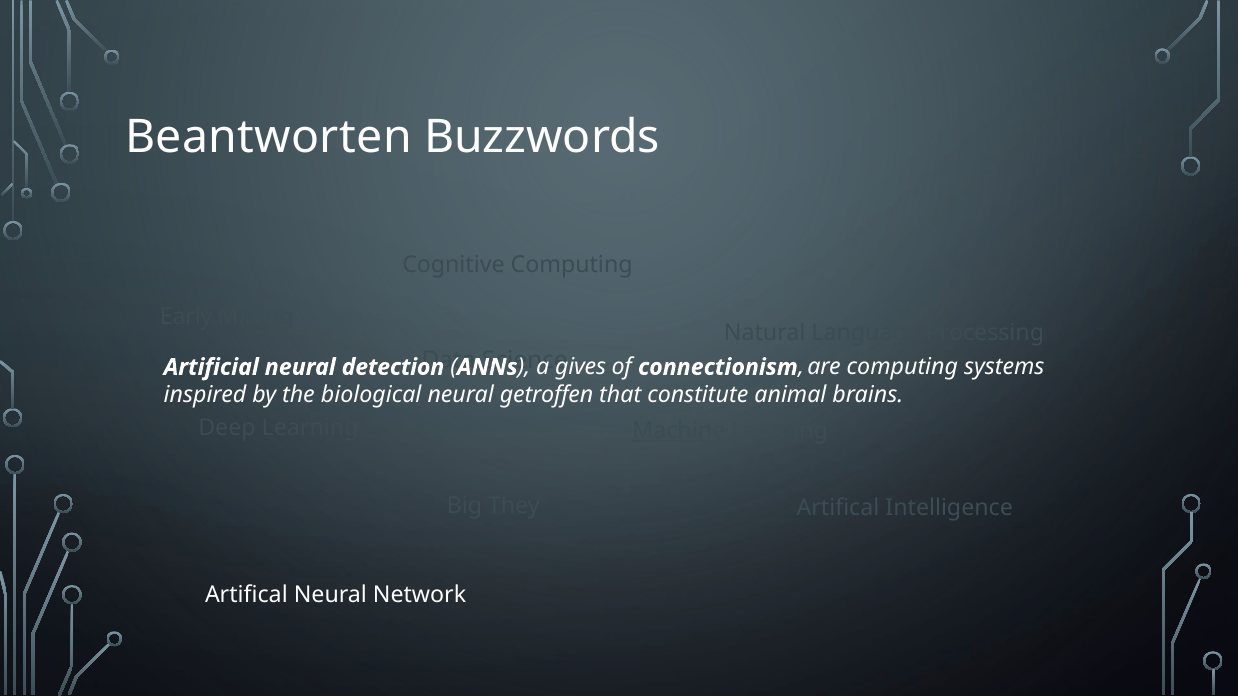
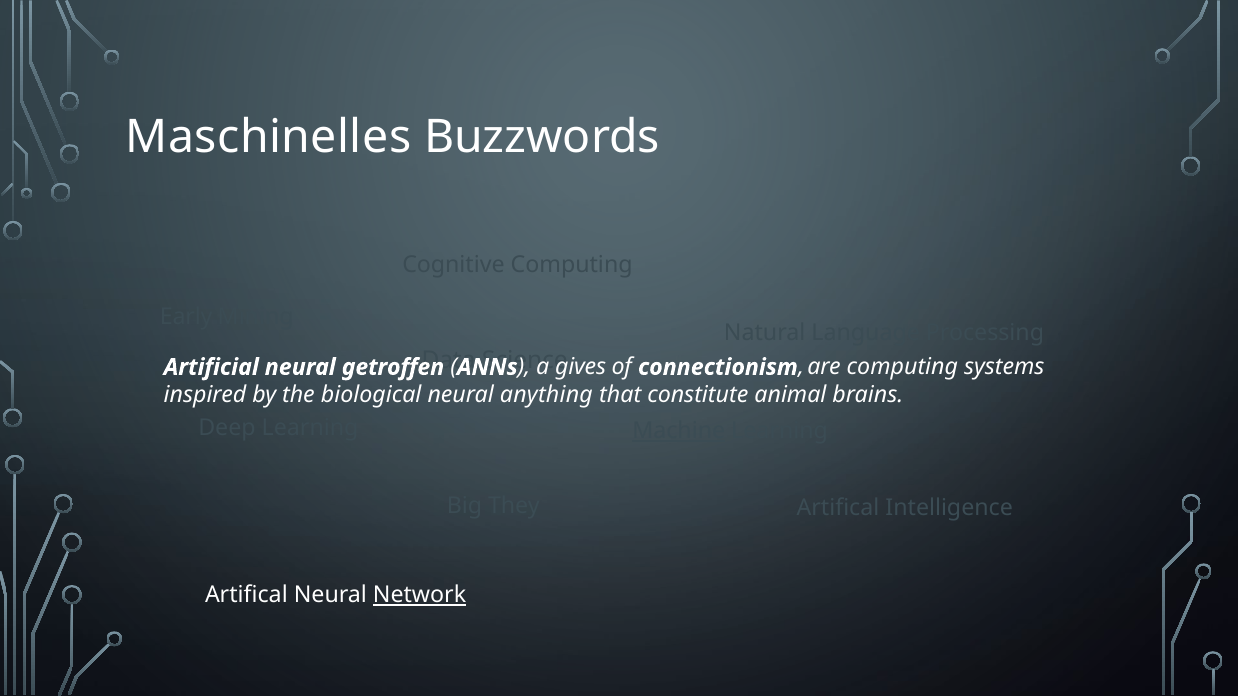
Beantworten: Beantworten -> Maschinelles (268, 138)
detection: detection -> getroffen (393, 367)
getroffen: getroffen -> anything (546, 395)
Network underline: none -> present (420, 595)
